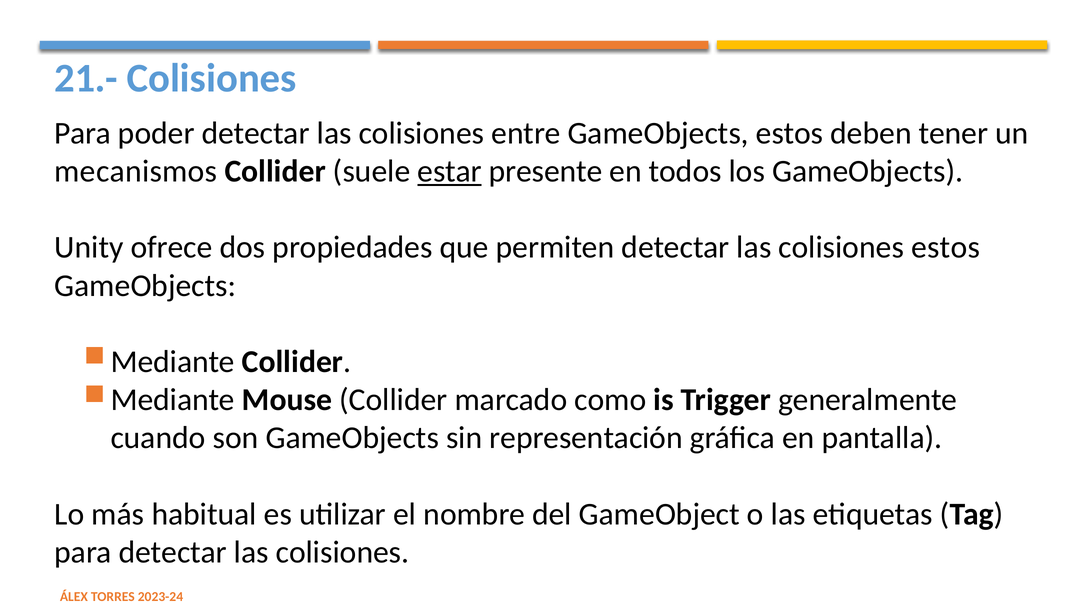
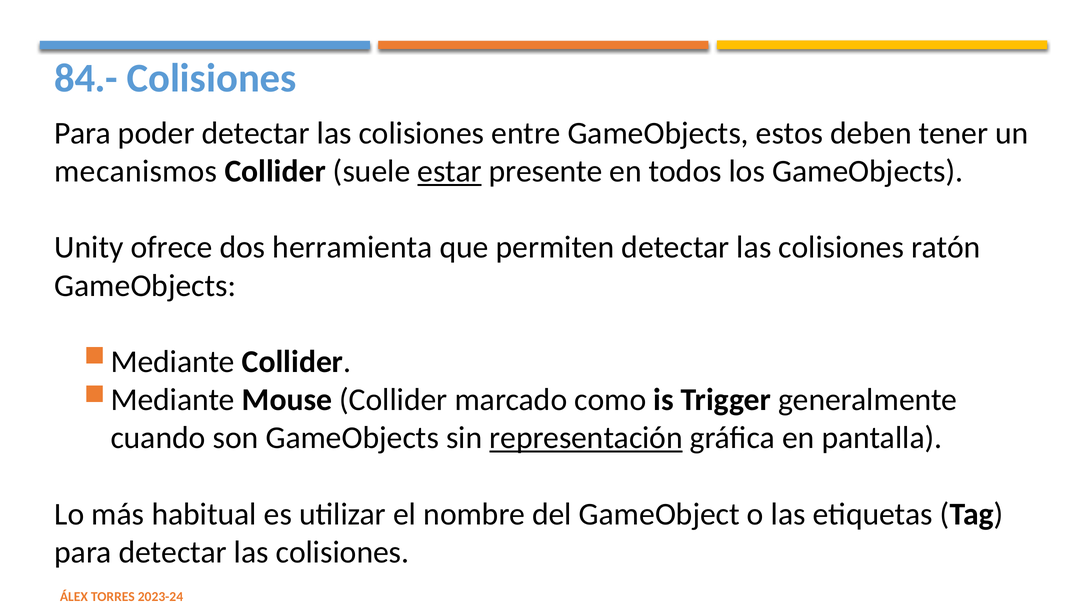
21.-: 21.- -> 84.- (86, 78)
propiedades: propiedades -> herramienta (352, 247)
colisiones estos: estos -> ratón (946, 247)
representación underline: none -> present (586, 438)
